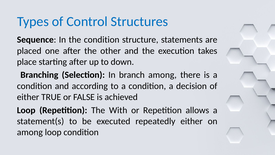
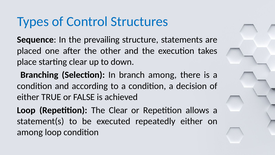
the condition: condition -> prevailing (102, 40)
starting after: after -> clear (78, 62)
The With: With -> Clear (118, 110)
